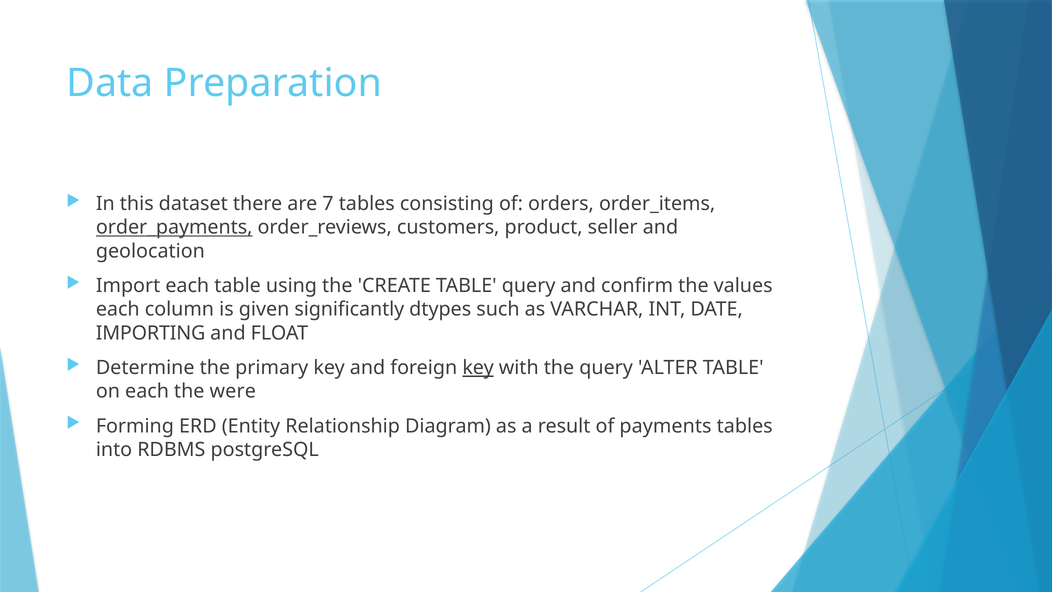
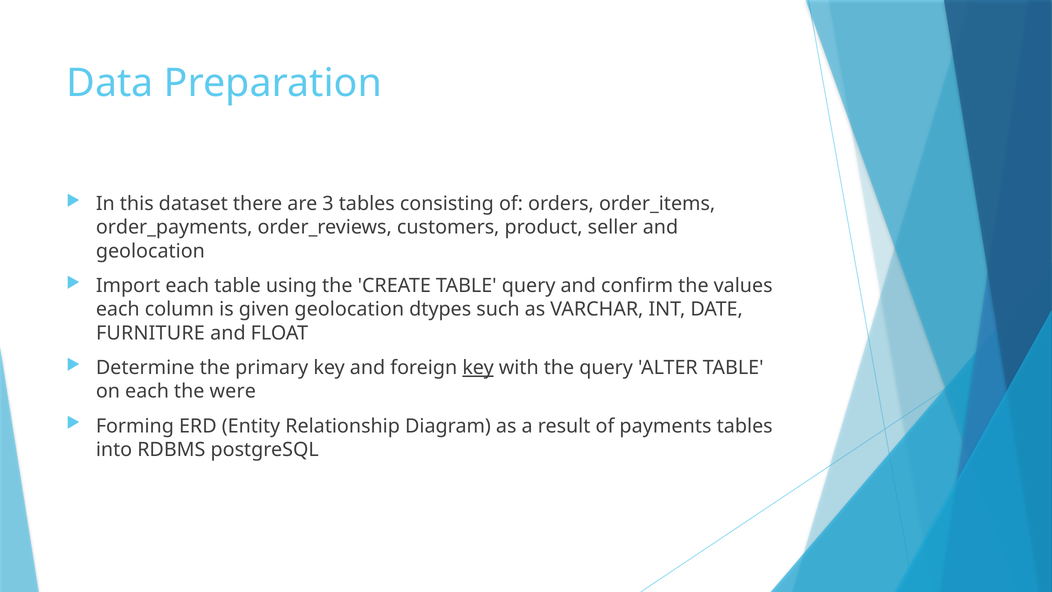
7: 7 -> 3 (328, 204)
order_payments underline: present -> none (174, 227)
given significantly: significantly -> geolocation (349, 309)
IMPORTING: IMPORTING -> FURNITURE (150, 333)
